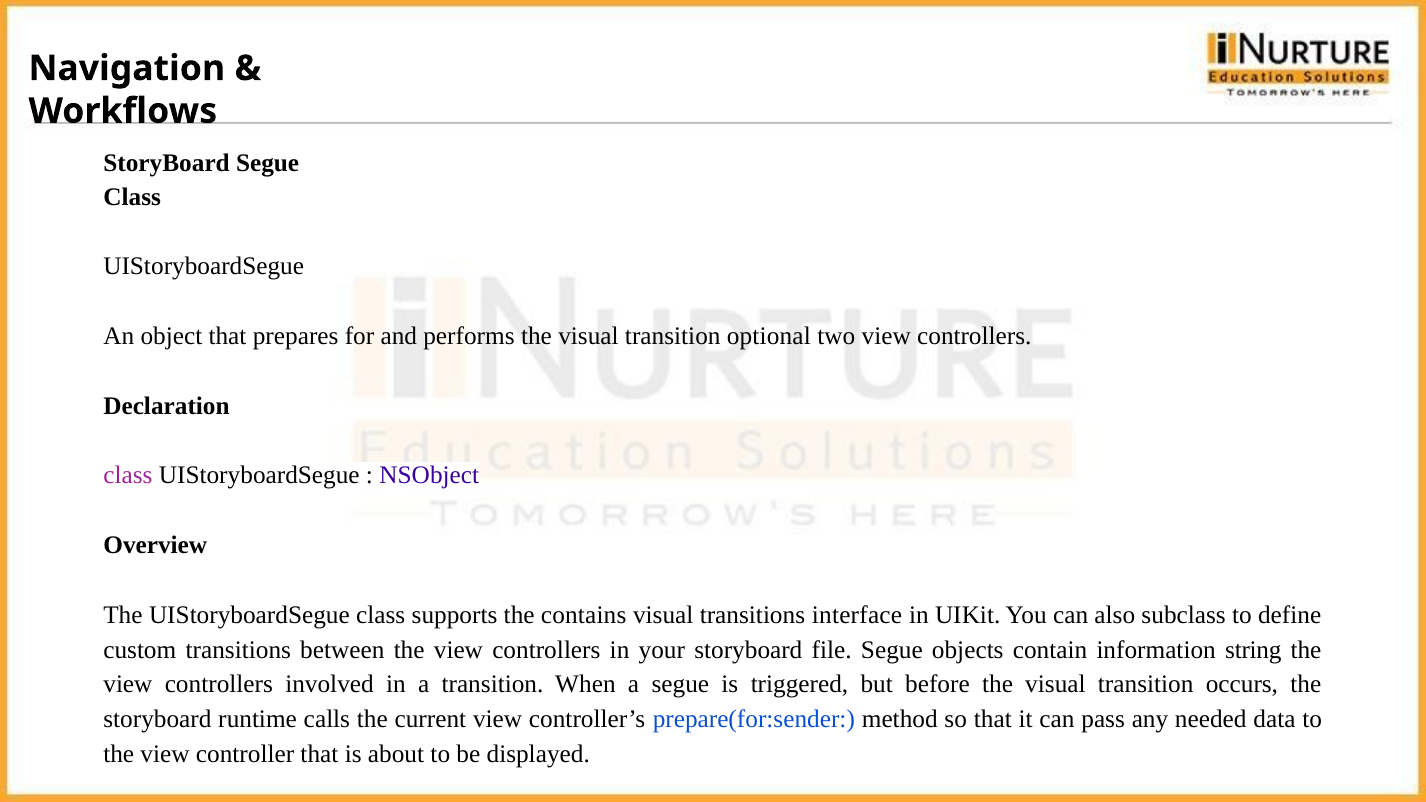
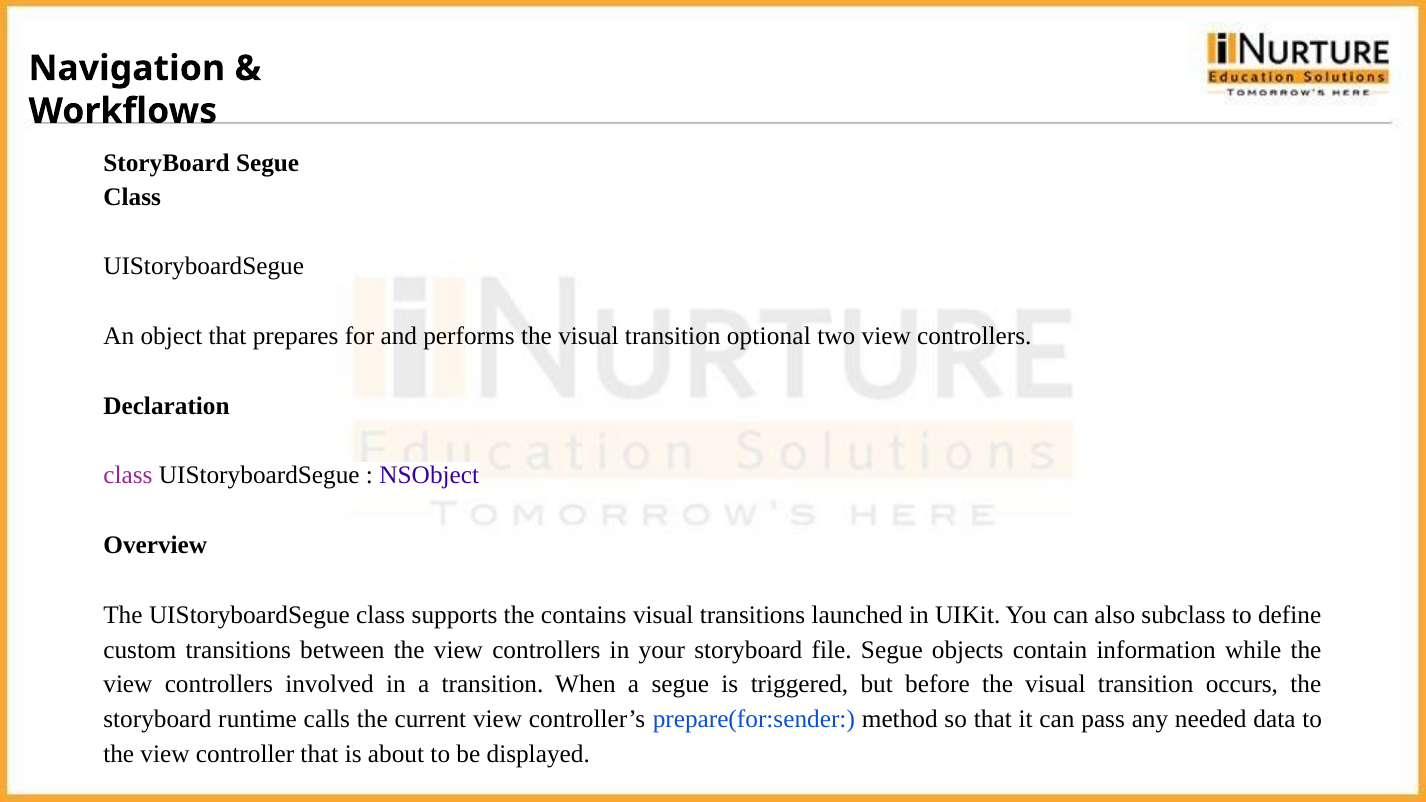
interface: interface -> launched (857, 615)
string: string -> while (1253, 650)
